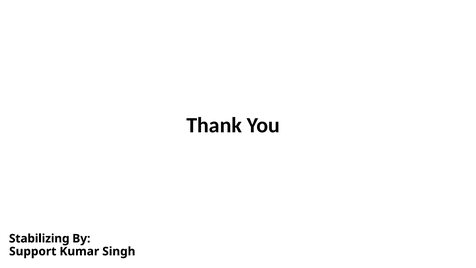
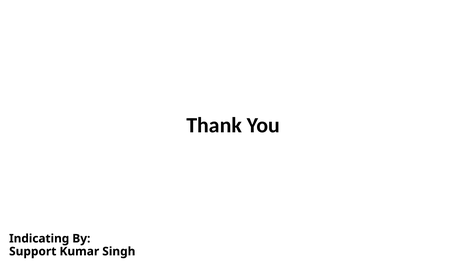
Stabilizing: Stabilizing -> Indicating (39, 238)
